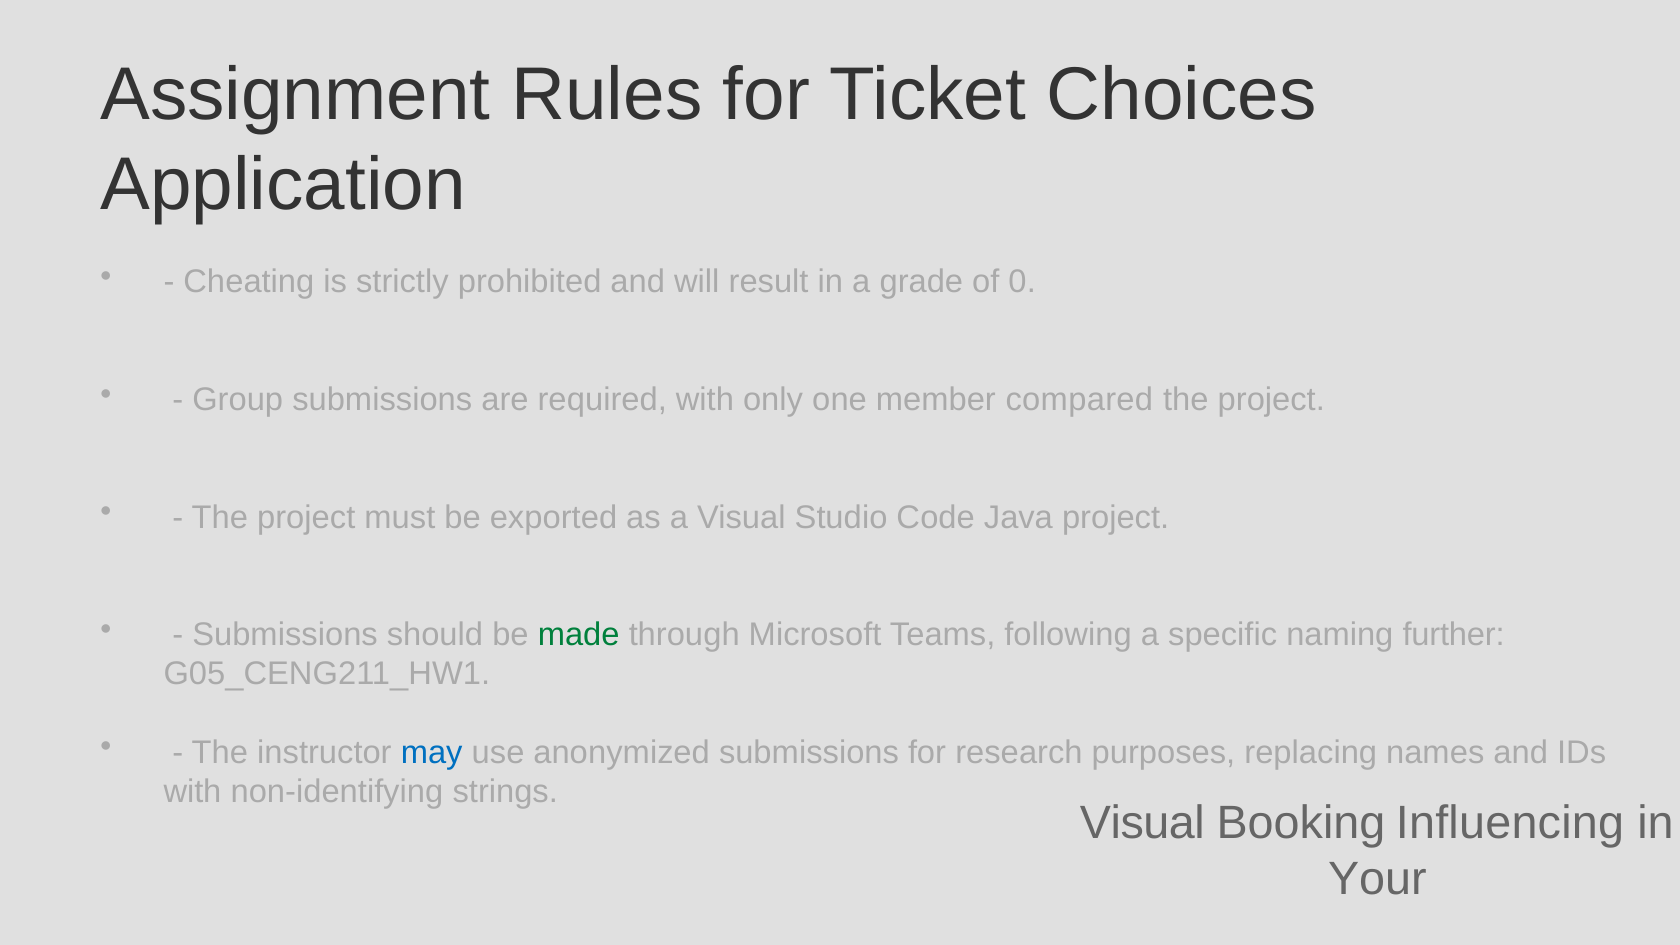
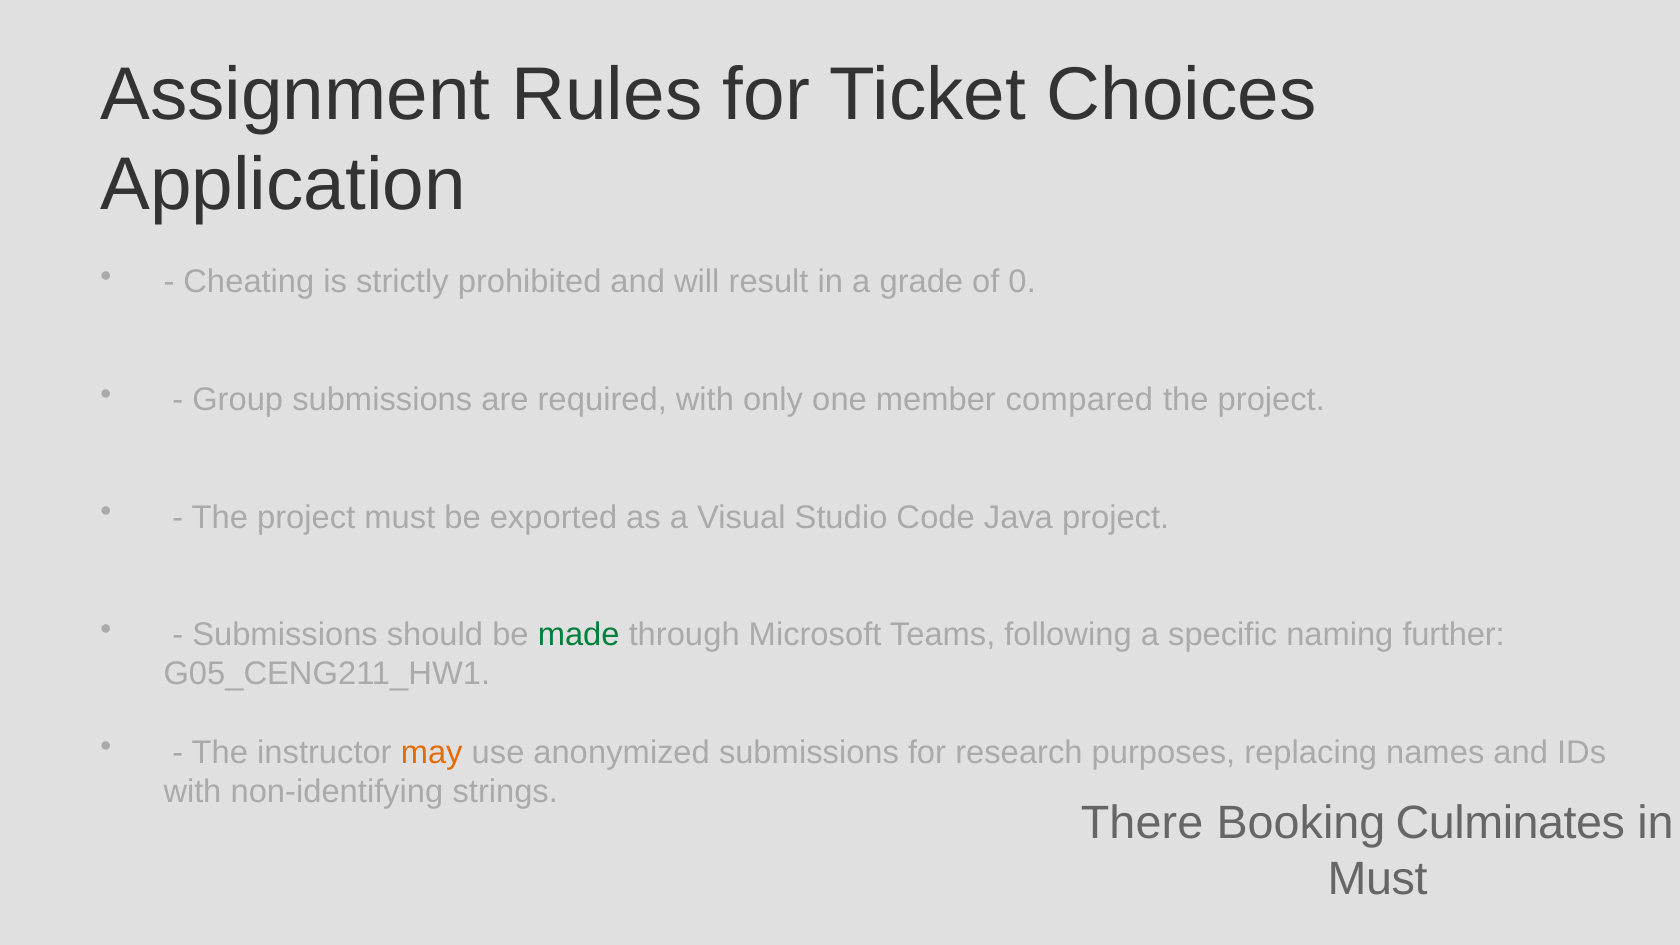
may colour: blue -> orange (432, 752)
Visual: Visual -> There (1142, 824)
Influencing: Influencing -> Culminates (1510, 824)
Your: Your -> Must (1378, 880)
